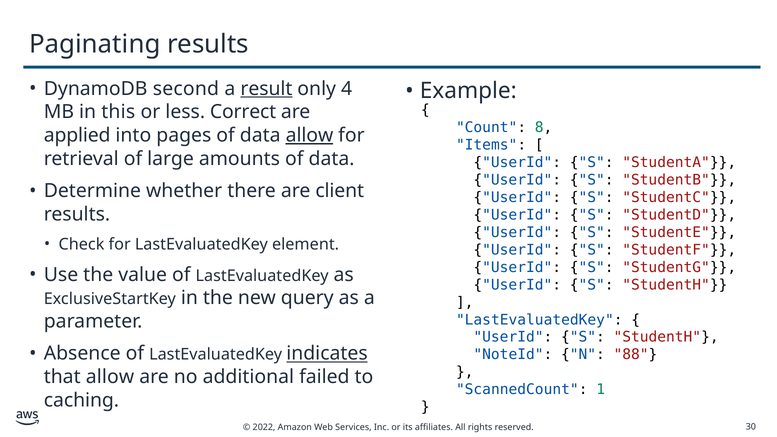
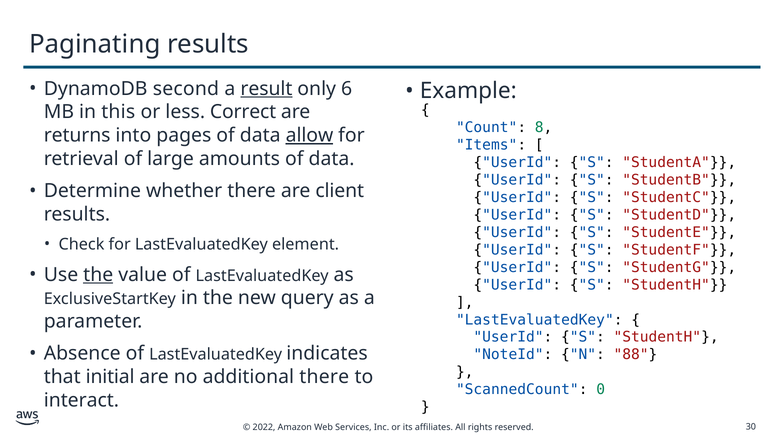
4: 4 -> 6 (347, 89)
applied: applied -> returns (77, 135)
the underline: none -> present (98, 275)
indicates underline: present -> none (327, 354)
that allow: allow -> initial (110, 377)
additional failed: failed -> there (324, 377)
1: 1 -> 0 (601, 390)
caching: caching -> interact (81, 400)
